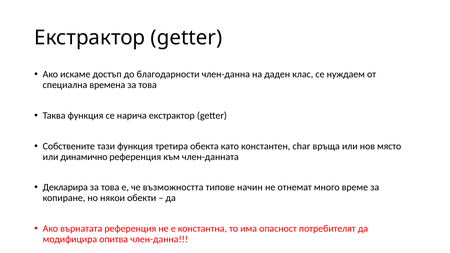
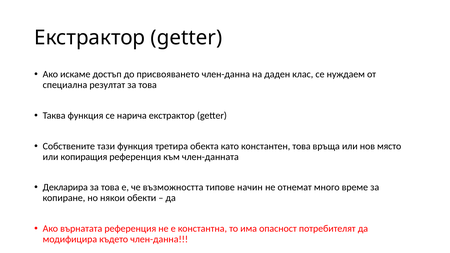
благодарности: благодарности -> присвояването (168, 74)
времена: времена -> резултат (107, 85)
константен char: char -> това (301, 146)
динамично: динамично -> копиращия (84, 157)
опитва: опитва -> където (114, 239)
